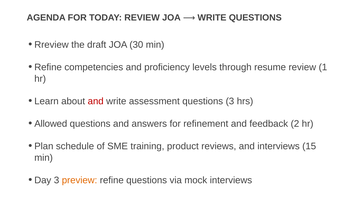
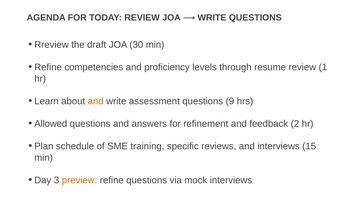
and colour: red -> orange (96, 101)
questions 3: 3 -> 9 (230, 101)
product: product -> specific (183, 146)
